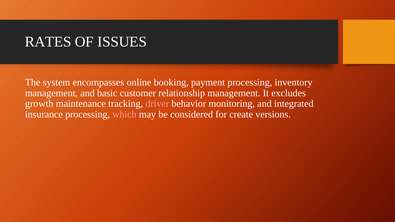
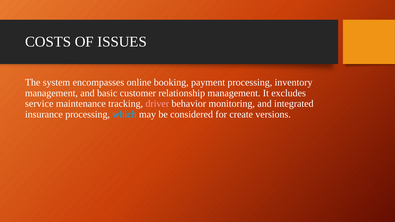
RATES: RATES -> COSTS (48, 42)
growth: growth -> service (39, 104)
which colour: pink -> light blue (124, 114)
